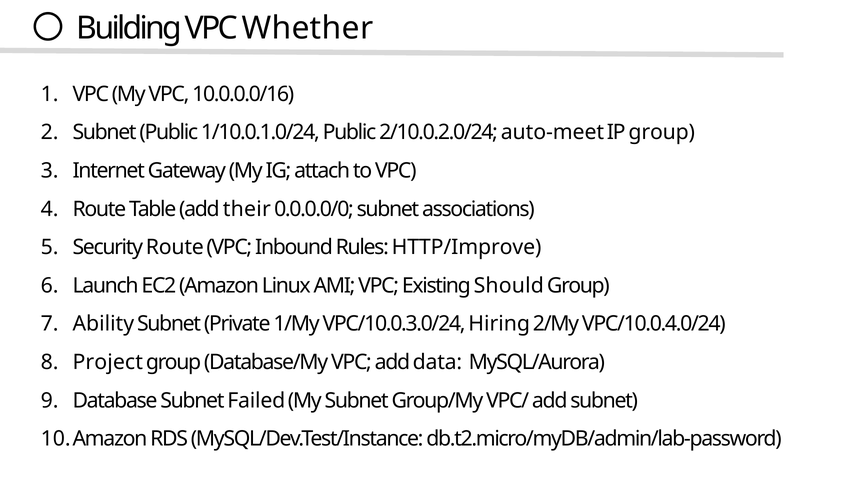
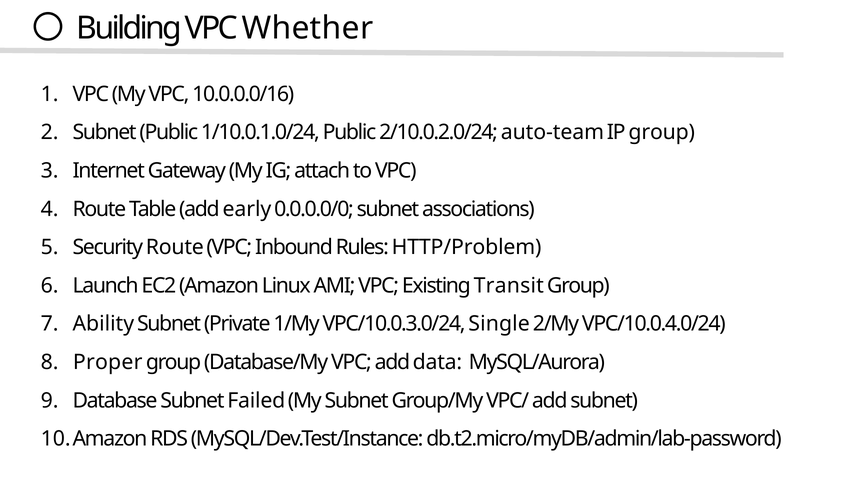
auto-meet: auto-meet -> auto-team (552, 132)
their: their -> early (247, 209)
HTTP/Improve: HTTP/Improve -> HTTP/Problem (467, 247)
Should: Should -> Transit (509, 285)
Hiring: Hiring -> Single (499, 324)
Project: Project -> Proper (108, 362)
